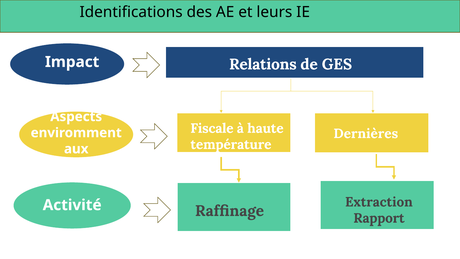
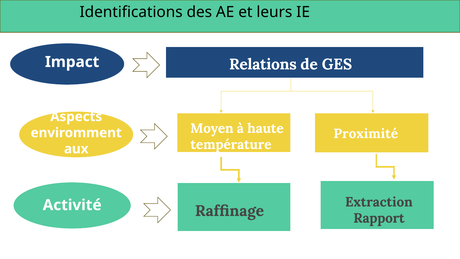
Fiscale: Fiscale -> Moyen (212, 128)
Dernières: Dernières -> Proximité (366, 134)
